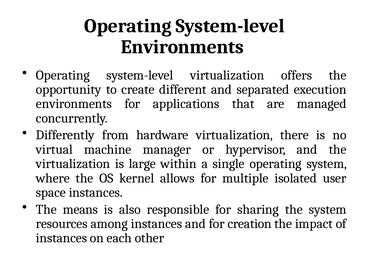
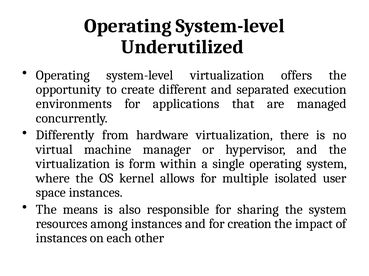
Environments: Environments -> Underutilized (182, 47)
large: large -> form (142, 164)
